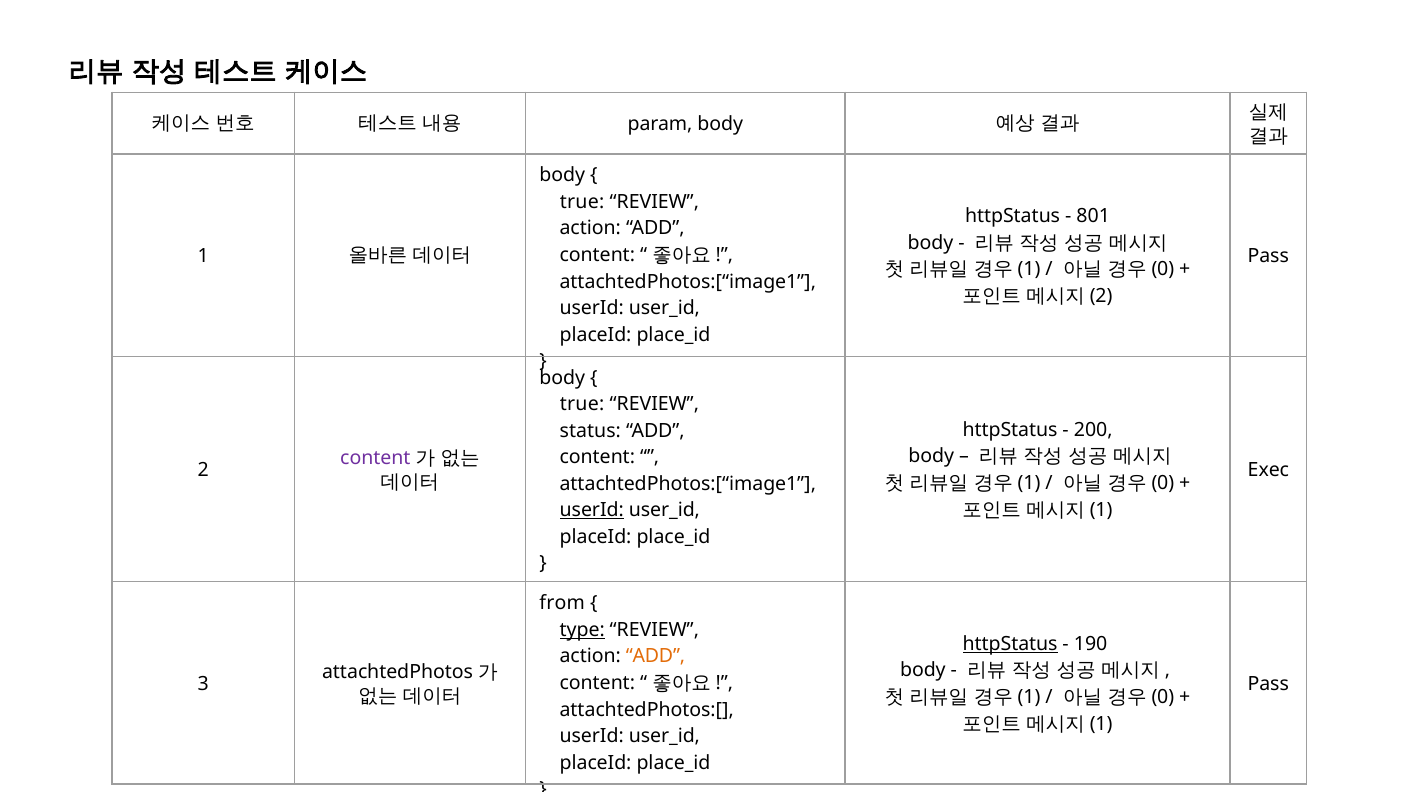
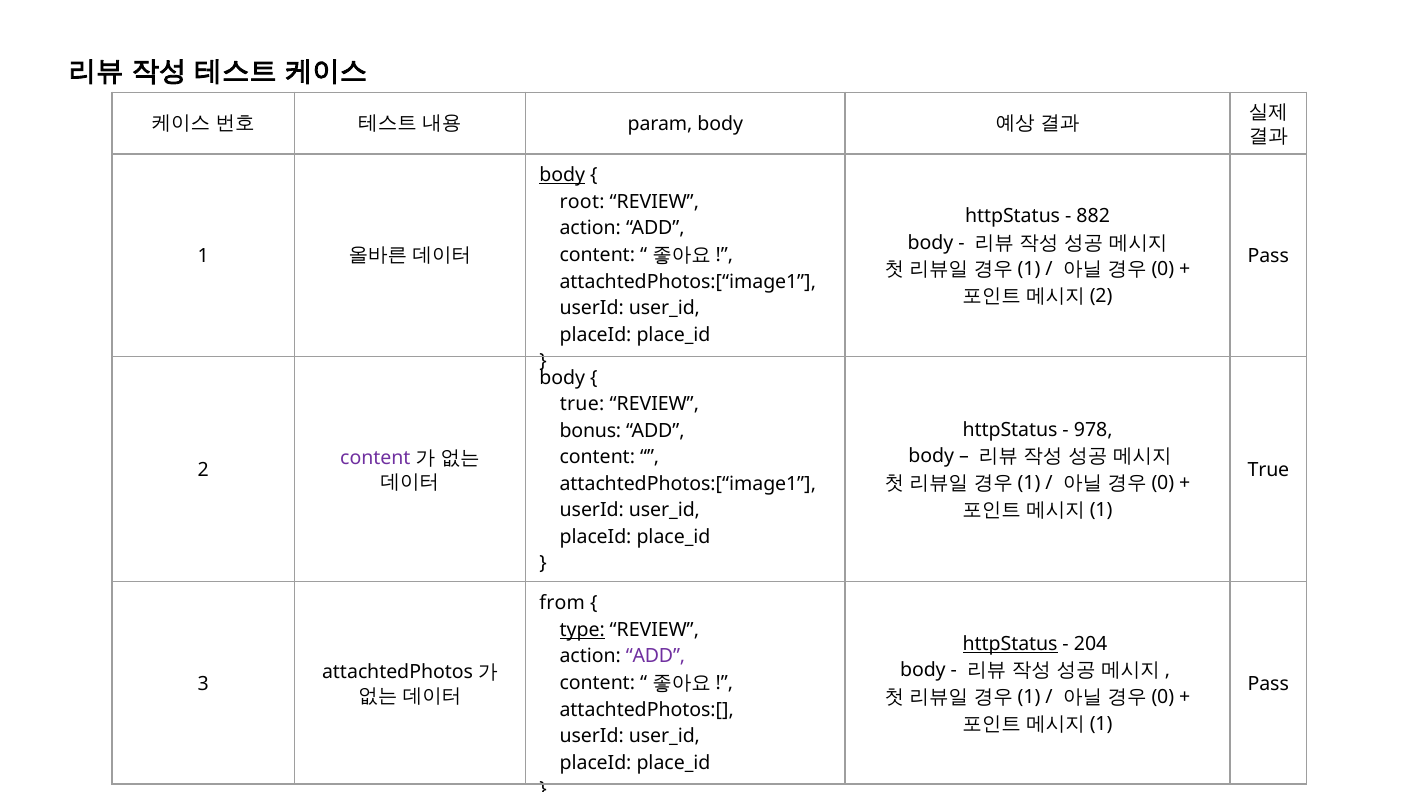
body underline: none -> present (562, 175)
true: true -> root (582, 202)
801: 801 -> 882 (1093, 216)
200: 200 -> 978 (1093, 430)
status: status -> bonus (590, 430)
Exec: Exec -> True (1268, 470)
userId underline: present -> none (592, 510)
190: 190 -> 204 (1091, 643)
ADD colour: orange -> purple (655, 656)
